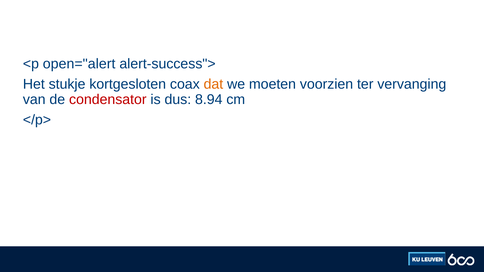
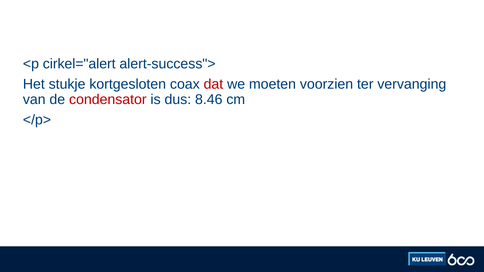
open="alert: open="alert -> cirkel="alert (79, 64)
dat colour: orange -> red (213, 84)
8.94: 8.94 -> 8.46 (209, 100)
